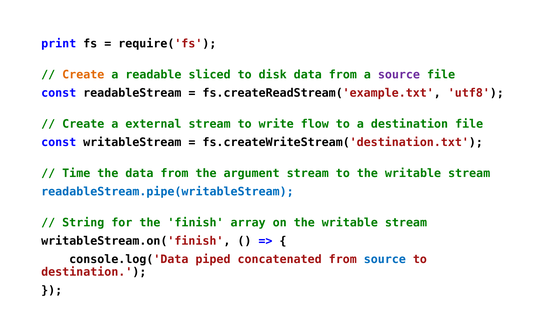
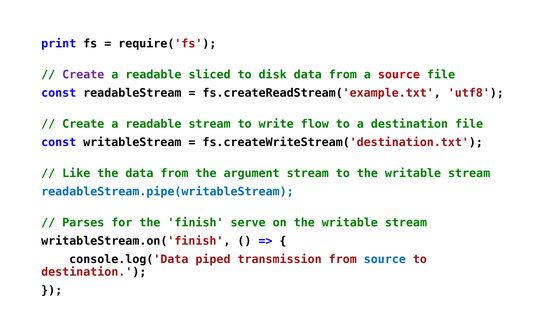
Create colour: orange -> purple (83, 75)
source colour: purple -> red (399, 75)
external: external -> readable (153, 124)
Time: Time -> Like (76, 173)
String: String -> Parses (83, 222)
array: array -> serve (248, 222)
concatenated: concatenated -> transmission (280, 259)
